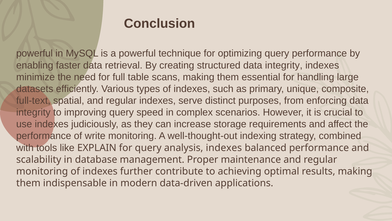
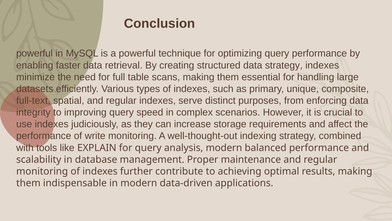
structured data integrity: integrity -> strategy (284, 65)
analysis indexes: indexes -> modern (224, 147)
